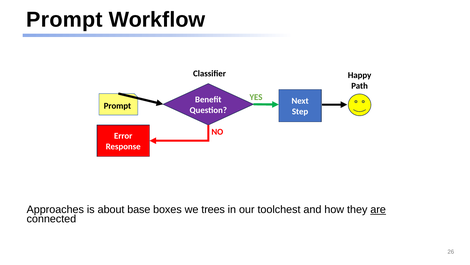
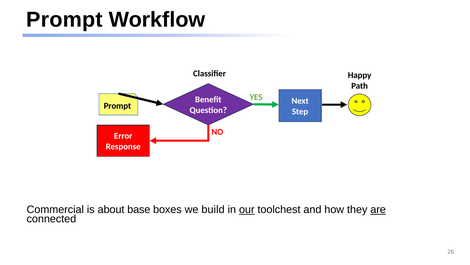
Approaches: Approaches -> Commercial (55, 209)
trees: trees -> build (213, 209)
our underline: none -> present (247, 209)
